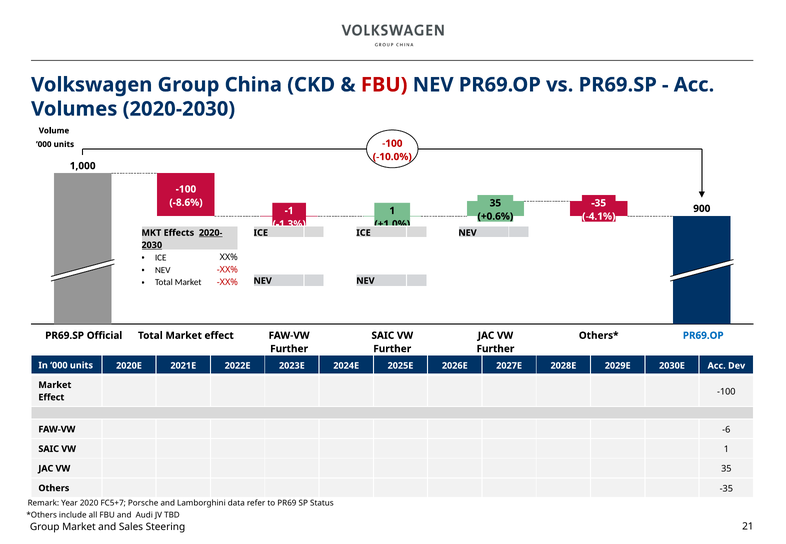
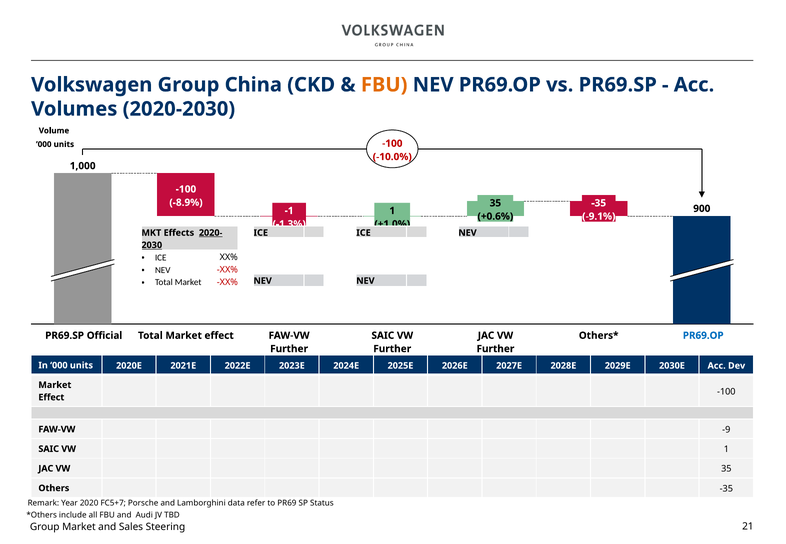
FBU colour: red -> orange (384, 85)
-8.6%: -8.6% -> -8.9% (186, 203)
-4.1%: -4.1% -> -9.1% (599, 216)
-6: -6 -> -9 (726, 430)
